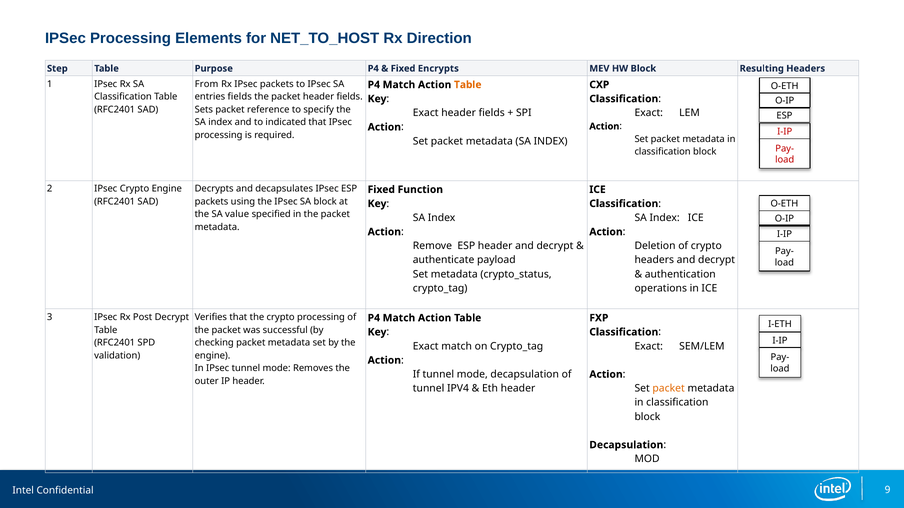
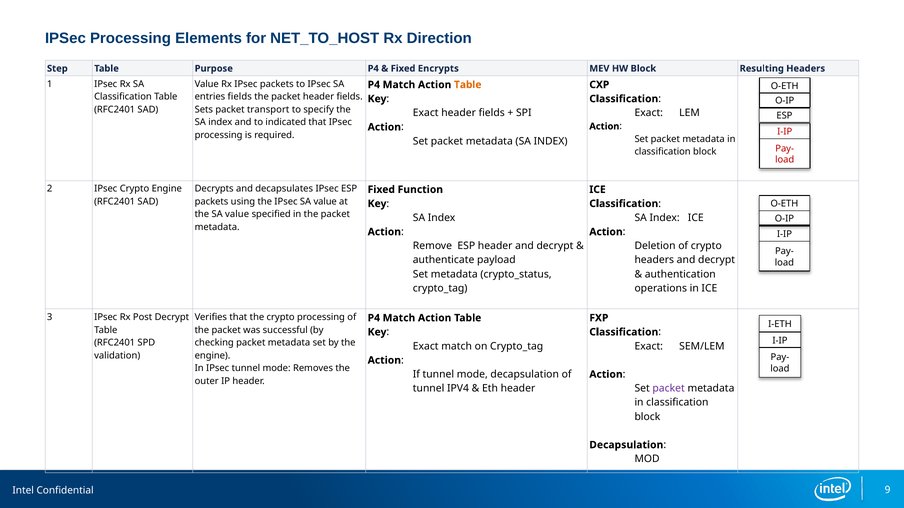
From: From -> Value (207, 84)
reference: reference -> transport (268, 110)
IPsec SA block: block -> value (325, 202)
packet colour: orange -> purple (669, 389)
